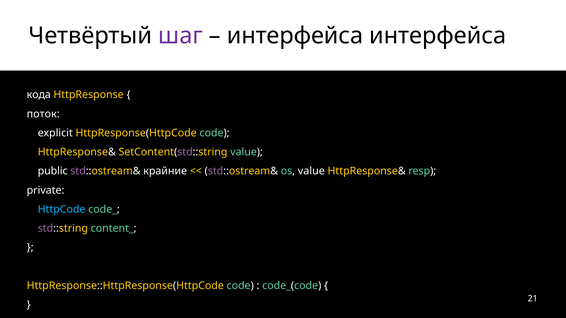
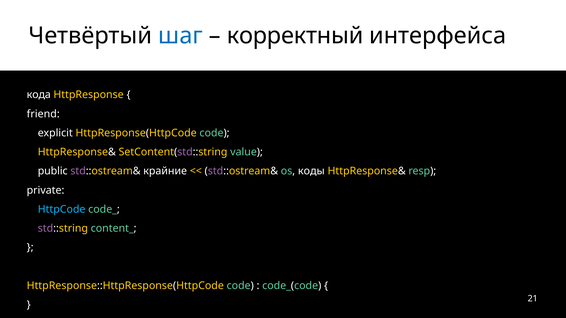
шаг colour: purple -> blue (181, 36)
интерфейса: интерфейса -> корректный (295, 36)
поток: поток -> friend (43, 114)
os value: value -> коды (311, 171)
